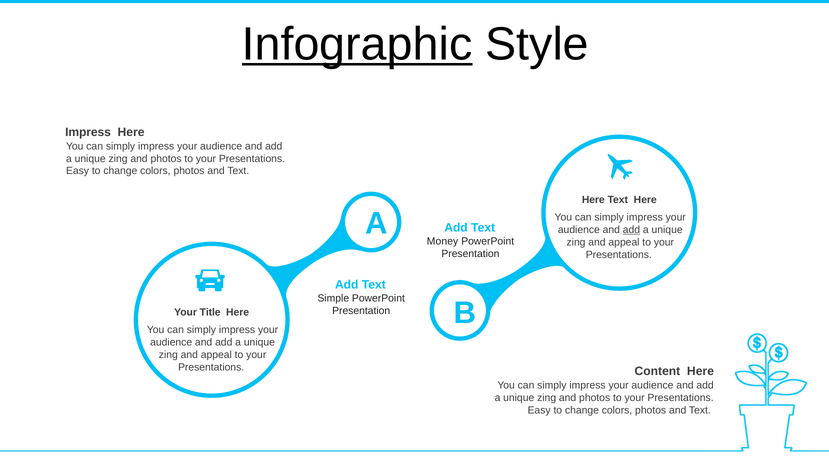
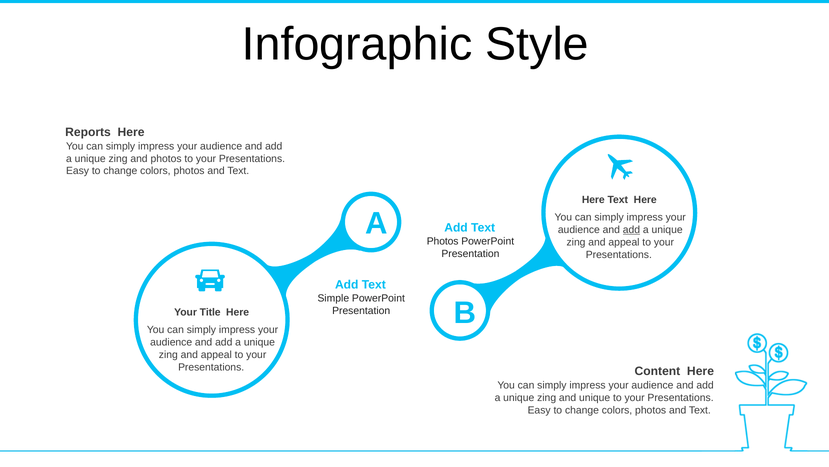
Infographic underline: present -> none (357, 44)
Impress: Impress -> Reports (88, 132)
Money: Money -> Photos (443, 241)
photos: photos -> unique (595, 397)
